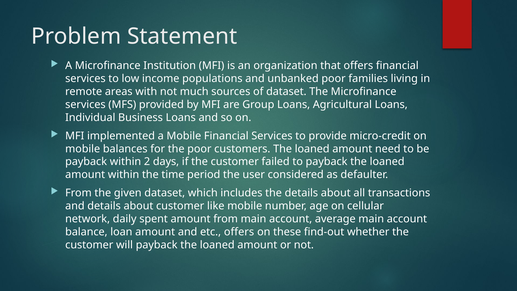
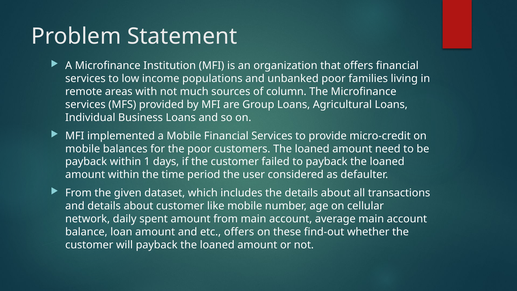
of dataset: dataset -> column (286, 92)
2: 2 -> 1 (147, 162)
